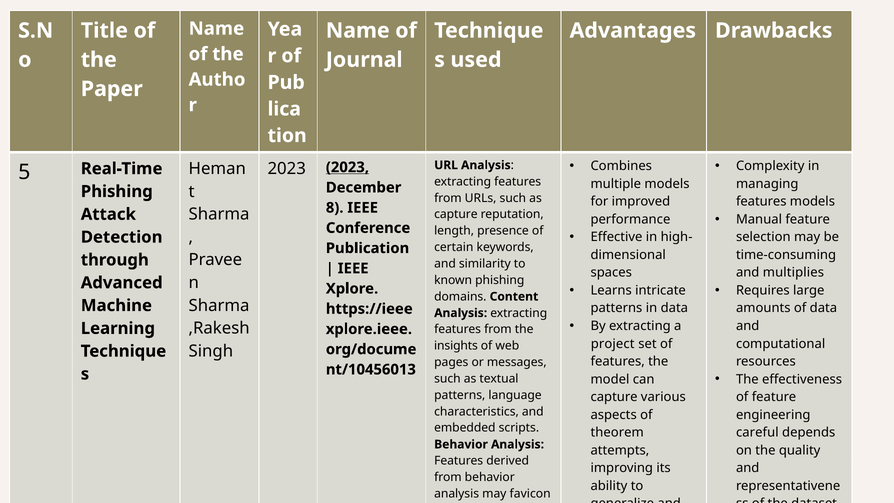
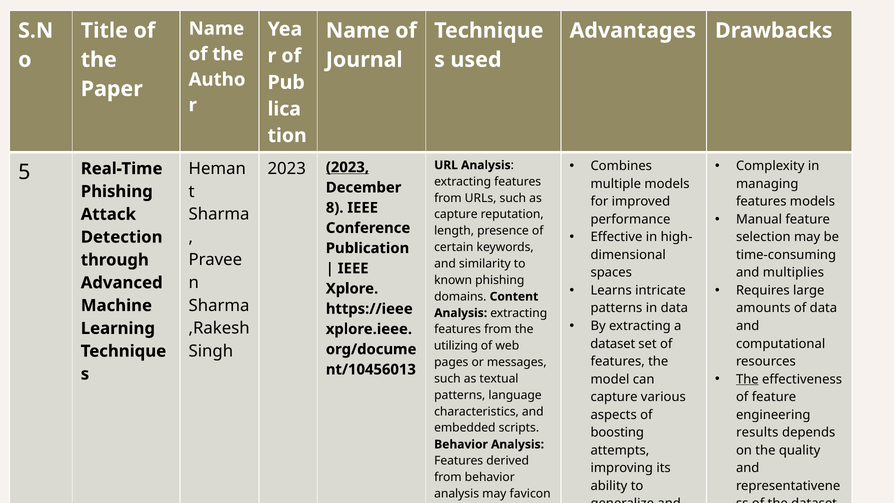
project: project -> dataset (613, 344)
insights: insights -> utilizing (456, 346)
The underline: none -> present (747, 379)
theorem: theorem -> boosting (617, 432)
careful: careful -> results (757, 432)
